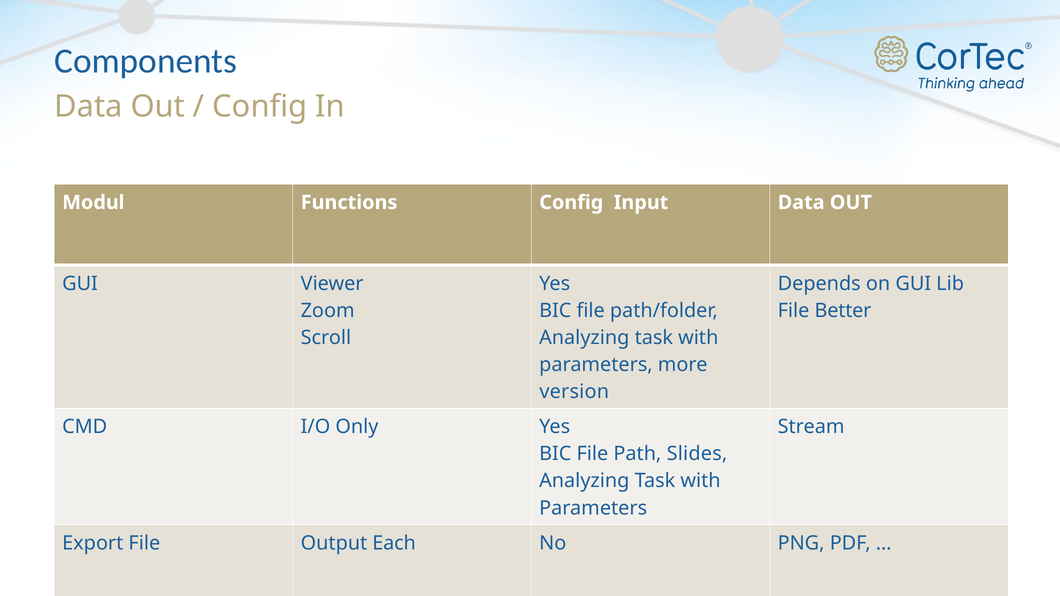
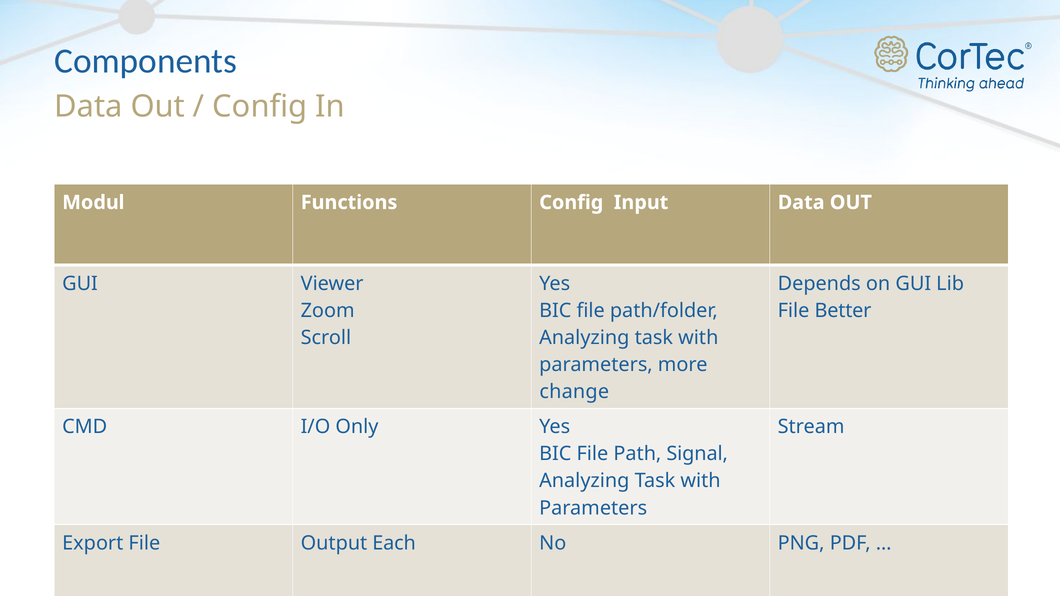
version: version -> change (574, 392)
Slides: Slides -> Signal (697, 454)
